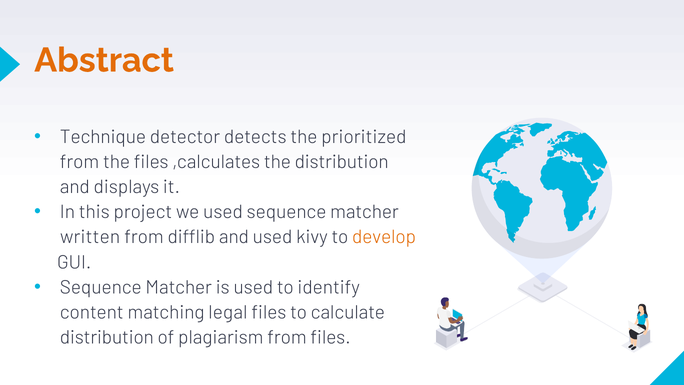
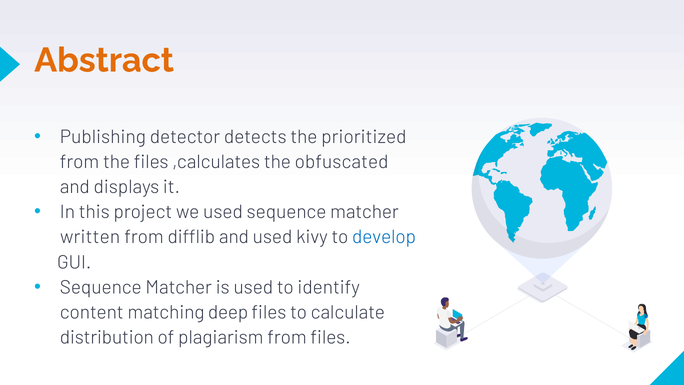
Technique: Technique -> Publishing (103, 137)
the distribution: distribution -> obfuscated (342, 162)
develop colour: orange -> blue (384, 237)
legal: legal -> deep (228, 312)
